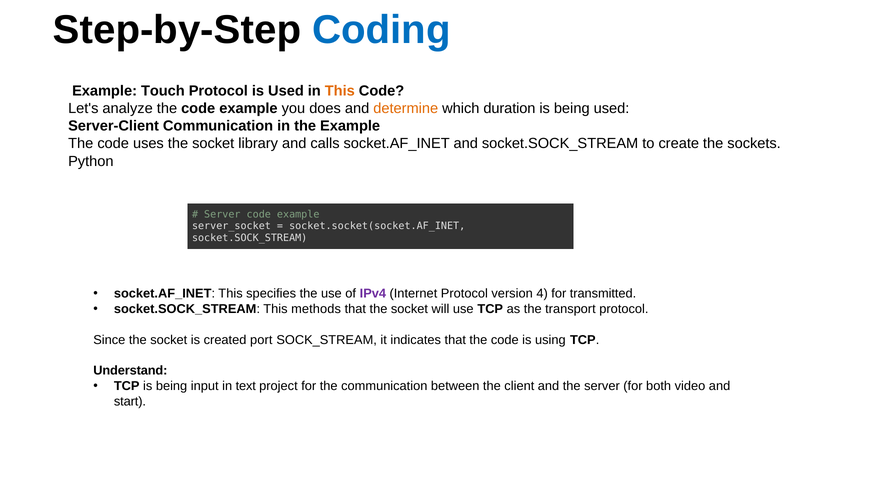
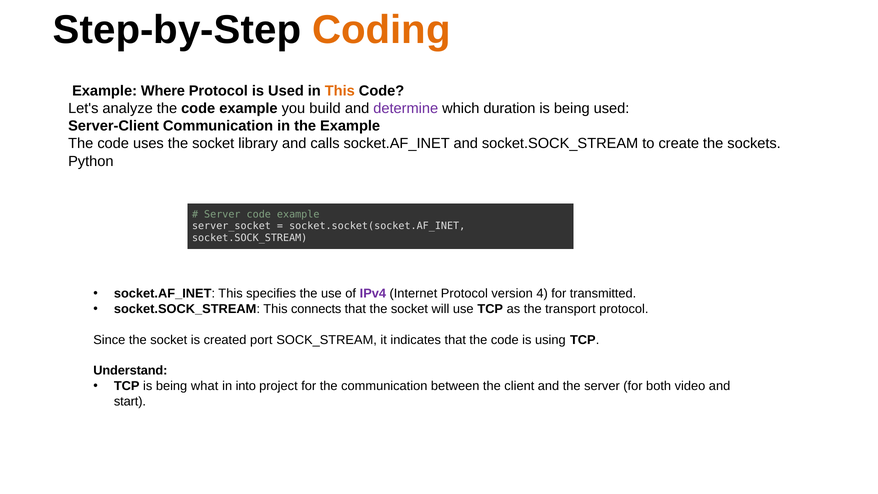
Coding colour: blue -> orange (381, 30)
Touch: Touch -> Where (163, 91)
does: does -> build (325, 108)
determine colour: orange -> purple (406, 108)
methods: methods -> connects (316, 309)
input: input -> what (205, 386)
text: text -> into (246, 386)
